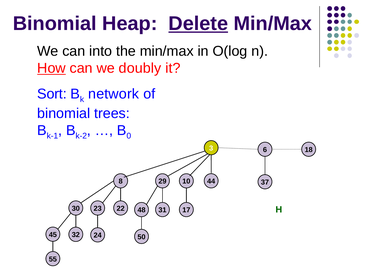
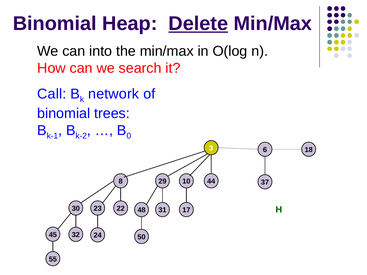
How underline: present -> none (52, 68)
doubly: doubly -> search (140, 68)
Sort: Sort -> Call (52, 94)
